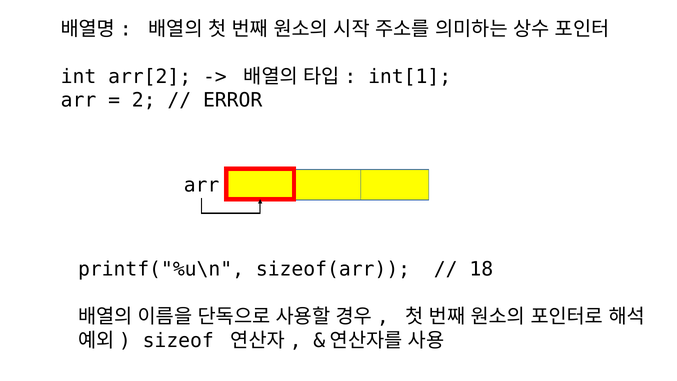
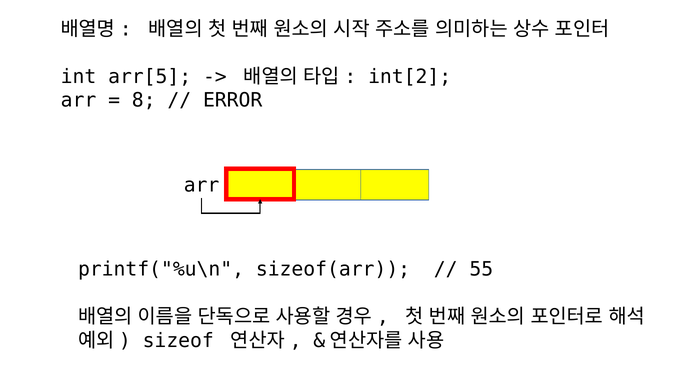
arr[2: arr[2 -> arr[5 (150, 77)
int[1: int[1 -> int[2 (410, 77)
2: 2 -> 8 (144, 100)
18: 18 -> 55 (481, 269)
